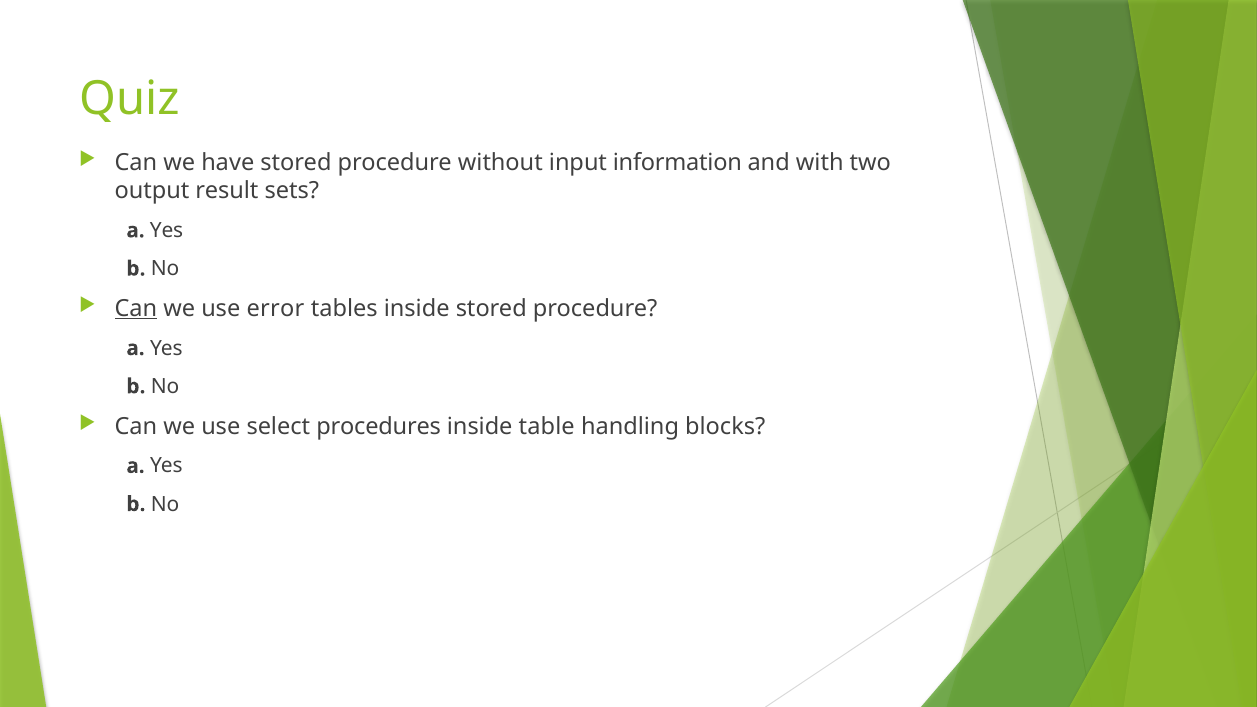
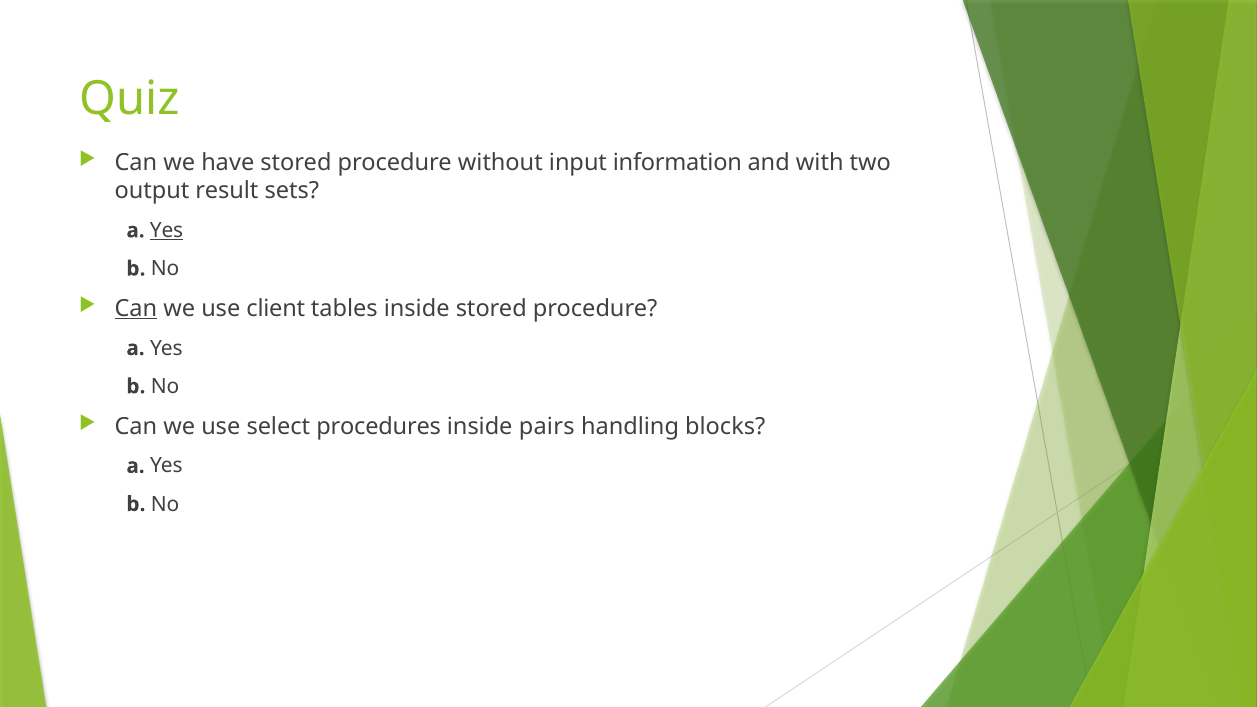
Yes underline: none -> present (167, 230)
error: error -> client (276, 309)
table: table -> pairs (547, 426)
